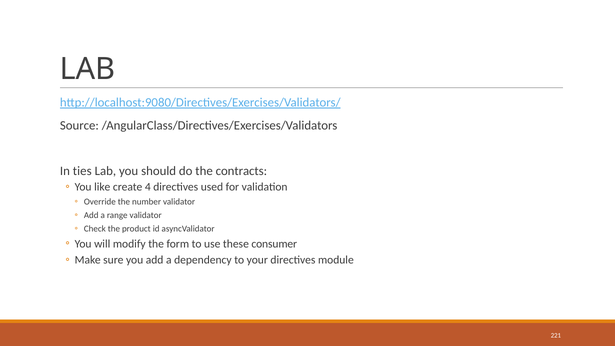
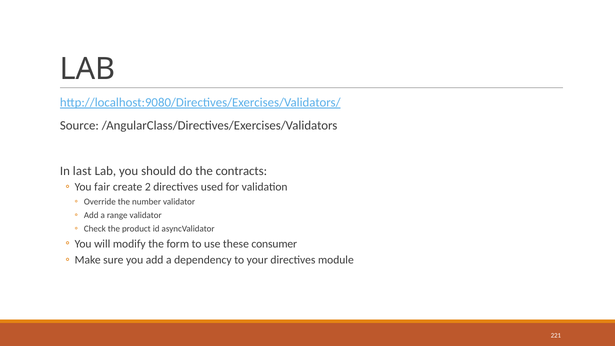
ties: ties -> last (82, 171)
like: like -> fair (102, 187)
4: 4 -> 2 (148, 187)
